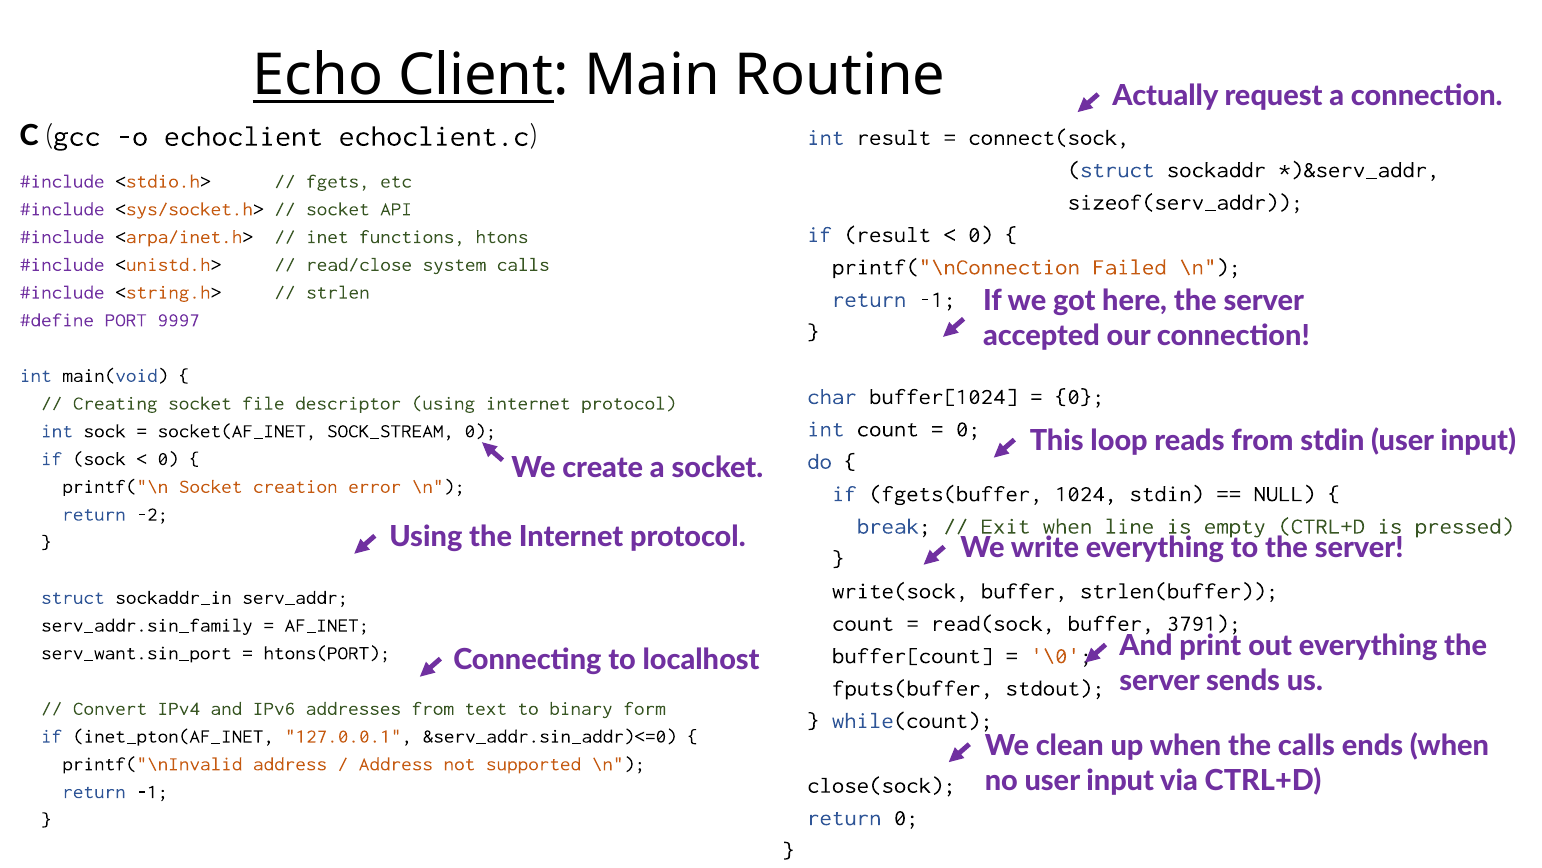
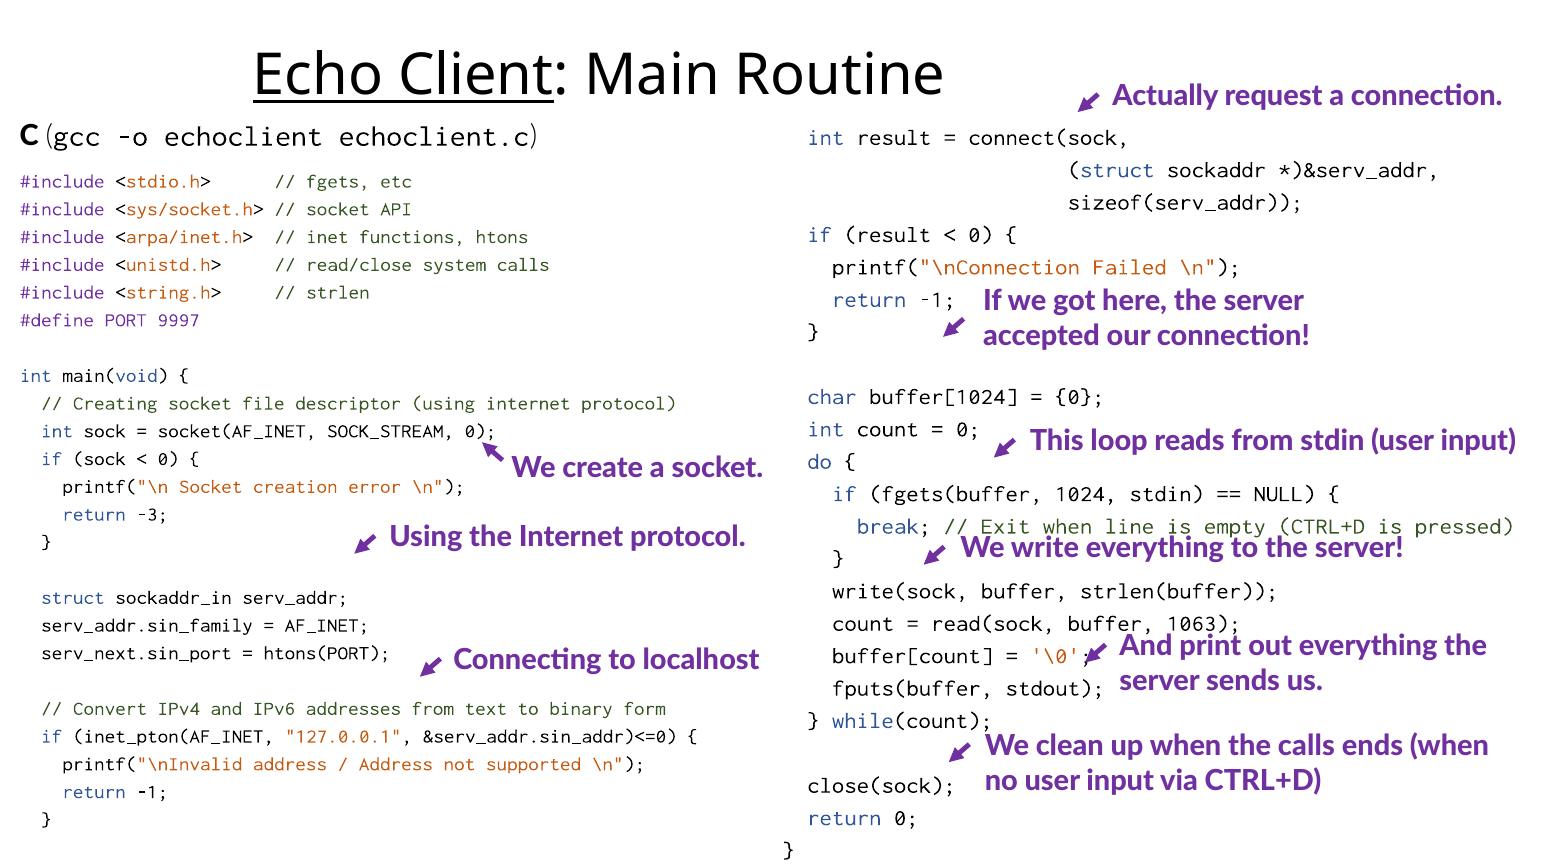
-2: -2 -> -3 (152, 514)
3791: 3791 -> 1063 (1204, 623)
serv_want.sin_port: serv_want.sin_port -> serv_next.sin_port (136, 652)
